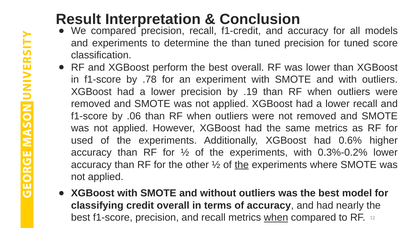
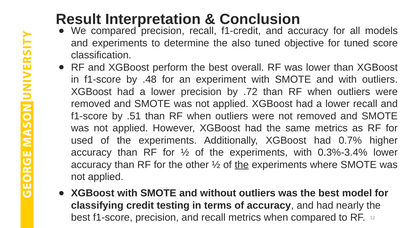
the than: than -> also (241, 43)
tuned precision: precision -> objective (304, 43)
.78: .78 -> .48 (150, 80)
.19: .19 -> .72 (250, 92)
.06: .06 -> .51 (134, 116)
0.6%: 0.6% -> 0.7% (350, 141)
0.3%-0.2%: 0.3%-0.2% -> 0.3%-3.4% (343, 153)
credit overall: overall -> testing (173, 206)
when underline: present -> none (276, 218)
